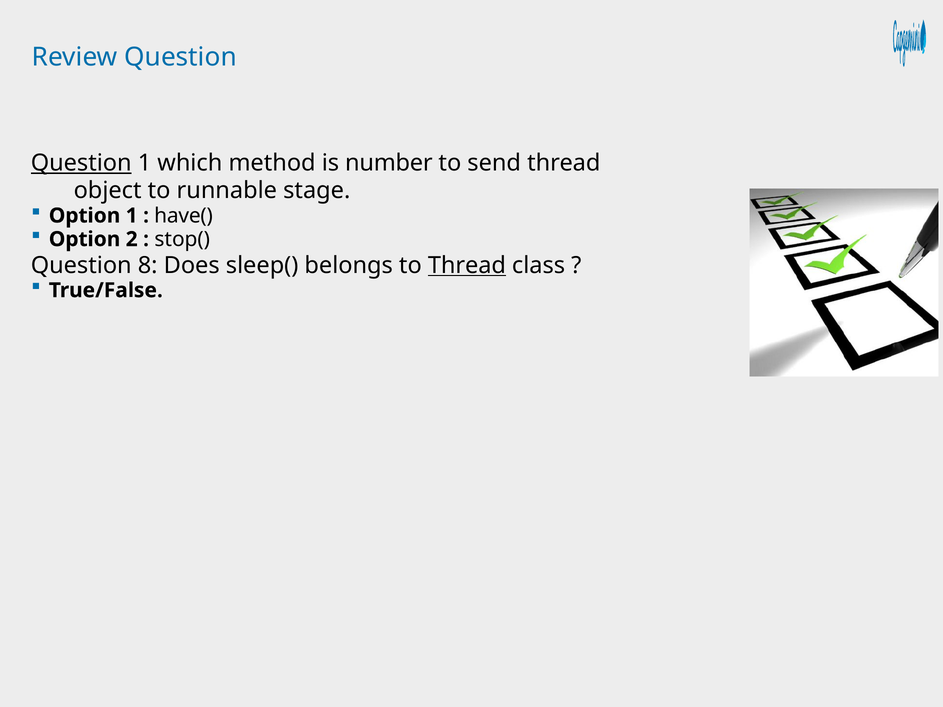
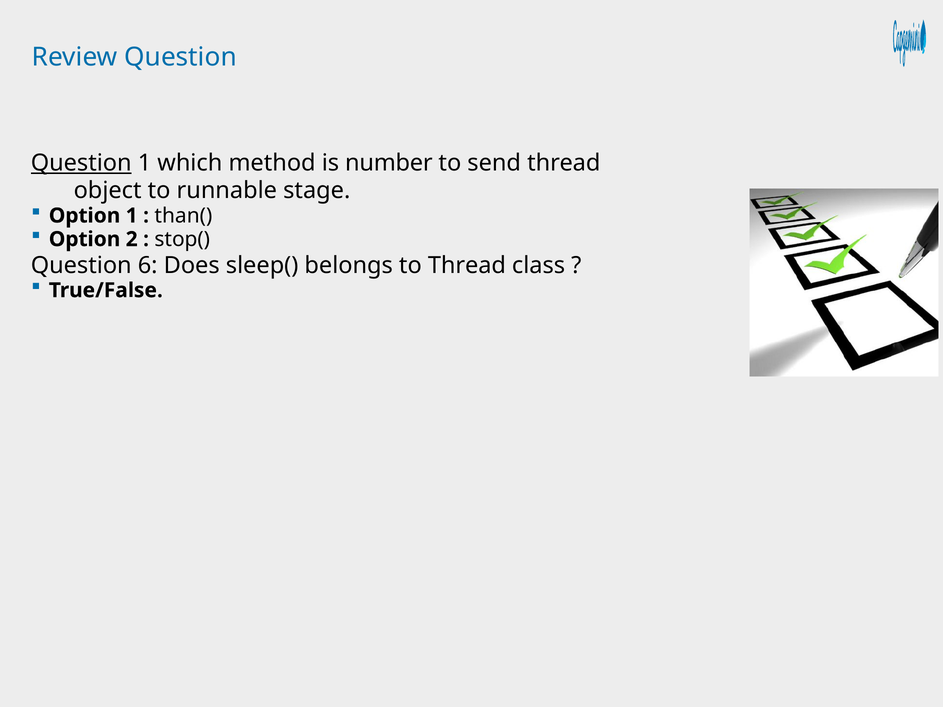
have(: have( -> than( (183, 216)
8: 8 -> 6 (148, 265)
Thread underline: present -> none (467, 265)
